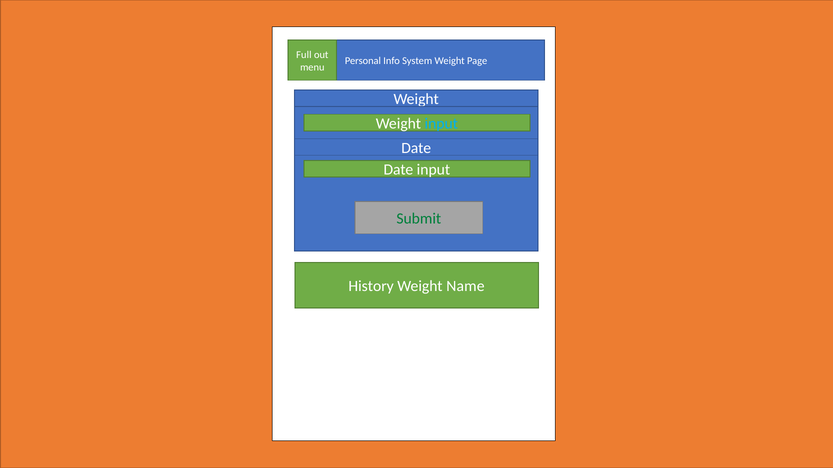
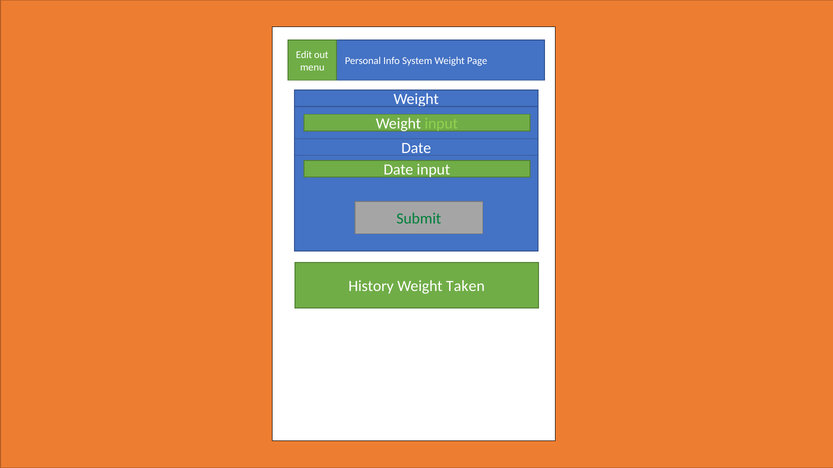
Full: Full -> Edit (304, 55)
input colour: light blue -> light green (441, 124)
Name: Name -> Taken (465, 287)
